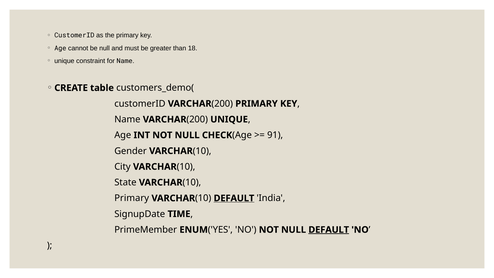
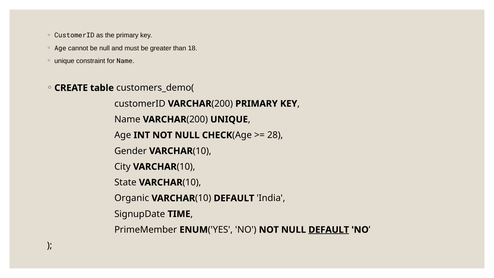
91: 91 -> 28 (275, 135)
Primary: Primary -> Organic (132, 198)
DEFAULT underline: present -> none (234, 198)
